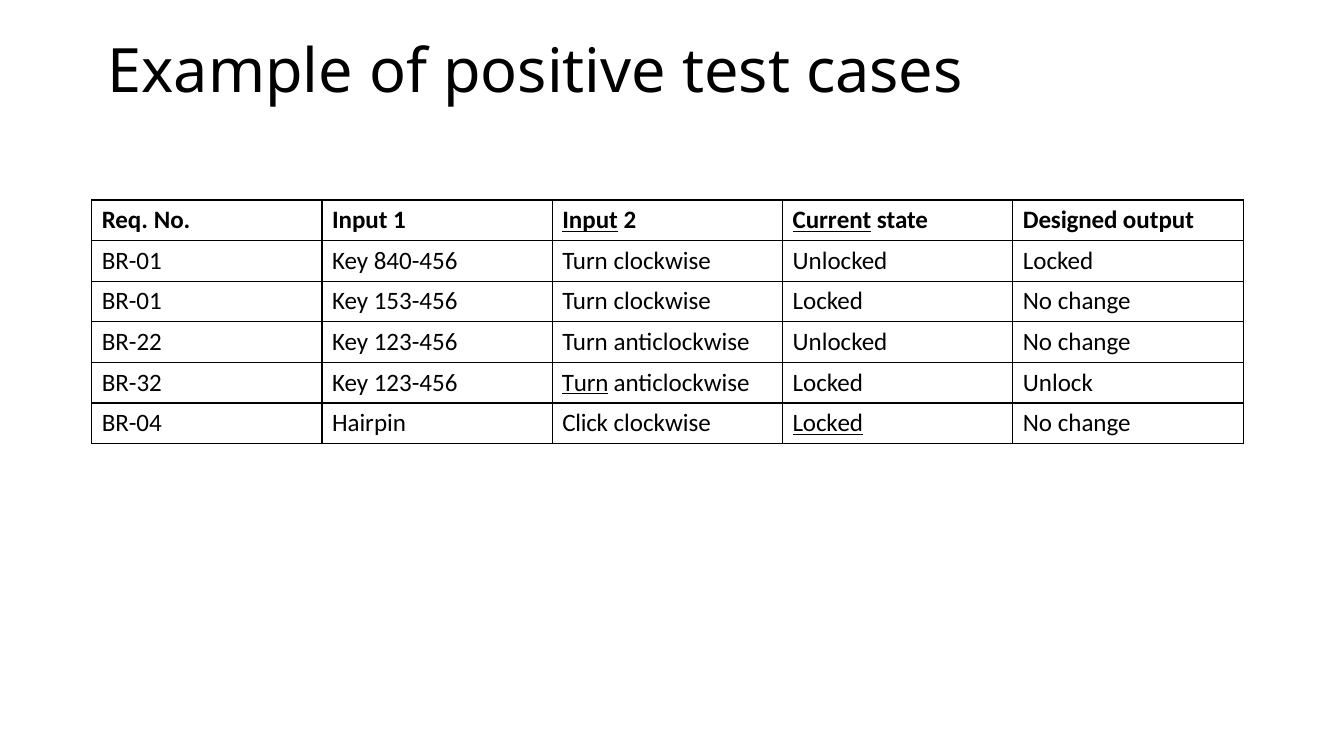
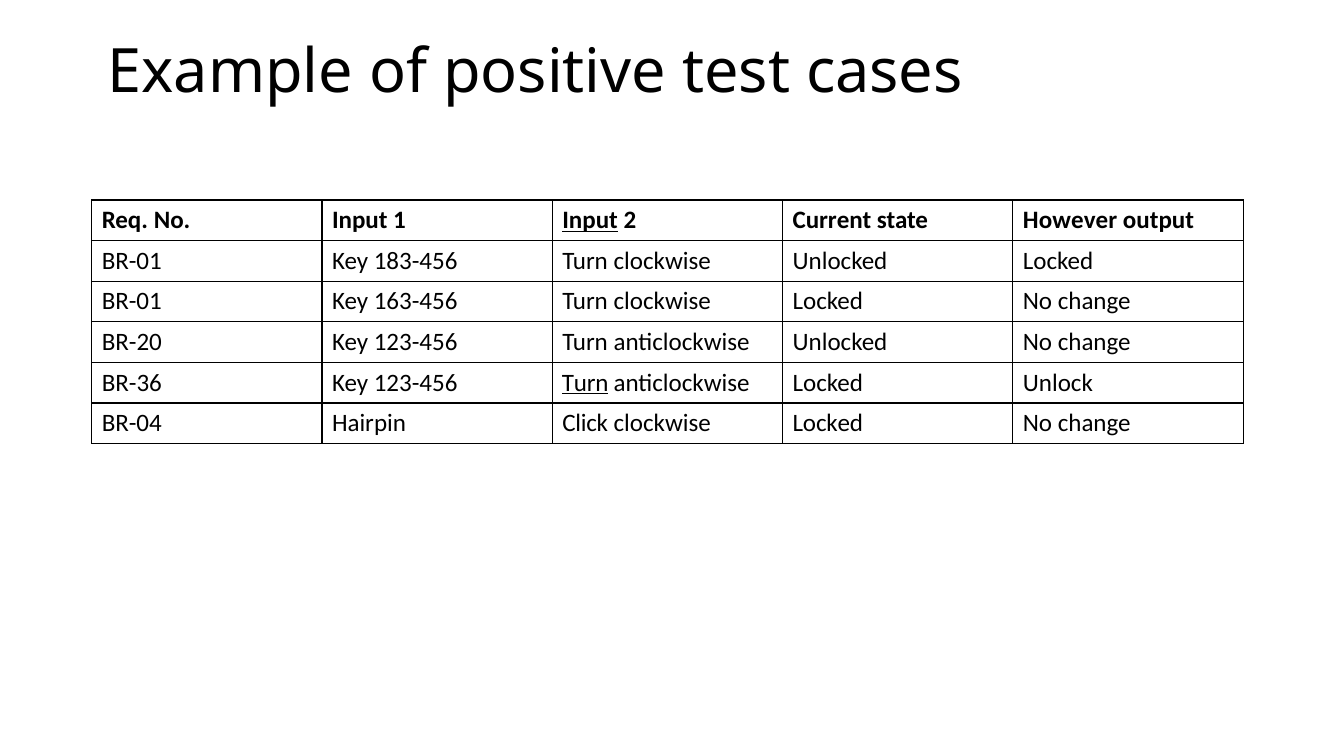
Current underline: present -> none (832, 220)
Designed: Designed -> However (1070, 220)
840-456: 840-456 -> 183-456 (416, 261)
153-456: 153-456 -> 163-456 (416, 302)
BR-22: BR-22 -> BR-20 (132, 342)
BR-32: BR-32 -> BR-36 (132, 383)
Locked underline: present -> none (828, 423)
